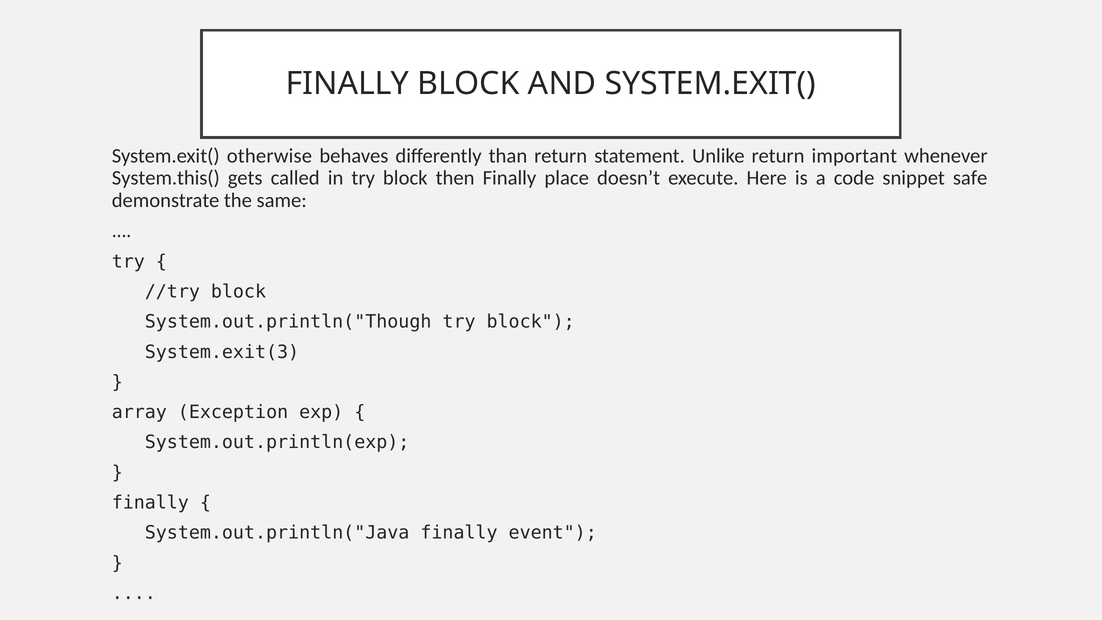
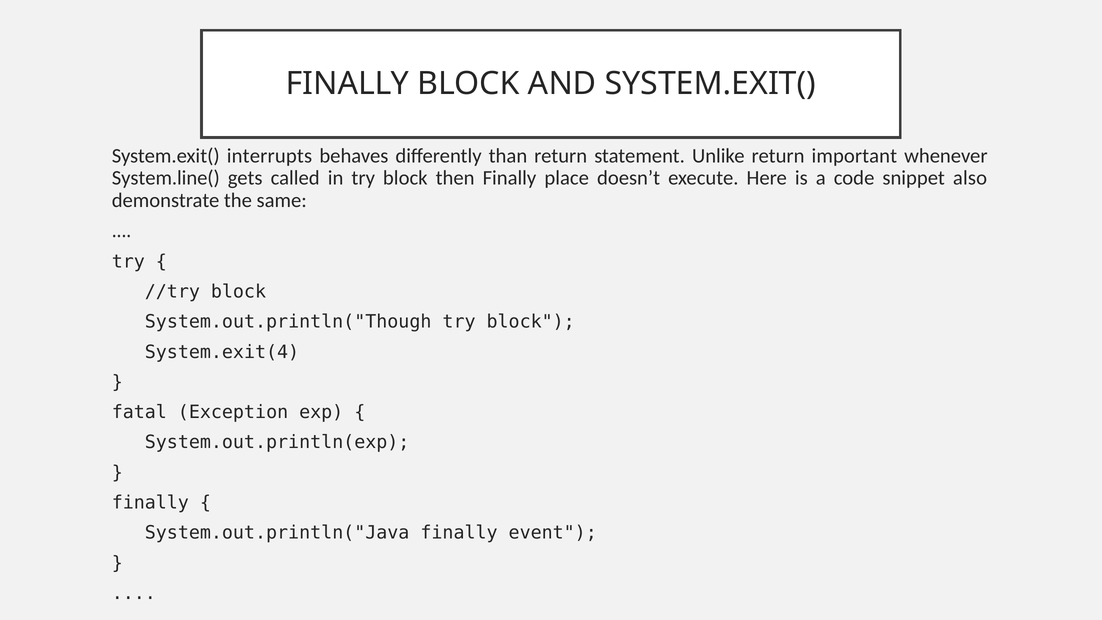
otherwise: otherwise -> interrupts (269, 156)
System.this(: System.this( -> System.line( (166, 178)
safe: safe -> also (970, 178)
System.exit(3: System.exit(3 -> System.exit(4 (222, 352)
array: array -> fatal (139, 412)
